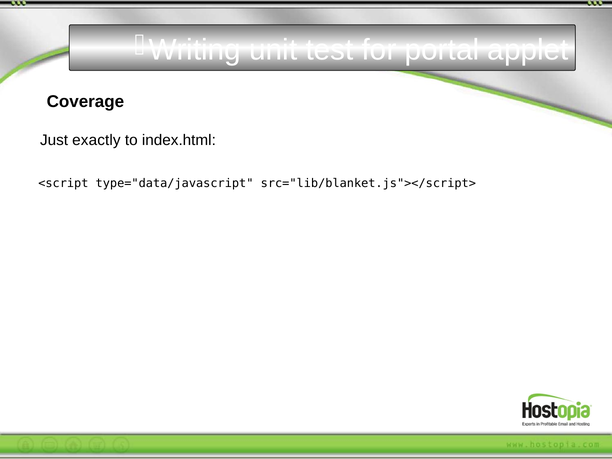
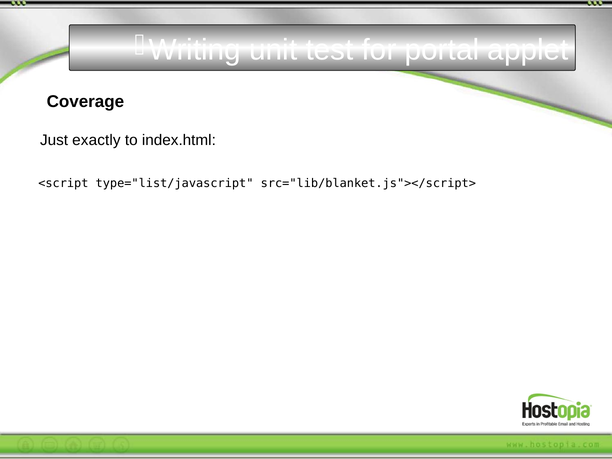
type="data/javascript: type="data/javascript -> type="list/javascript (175, 183)
